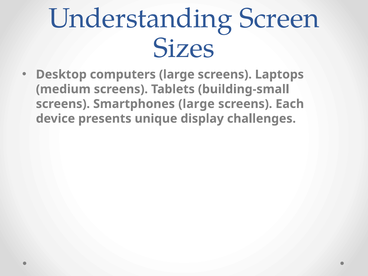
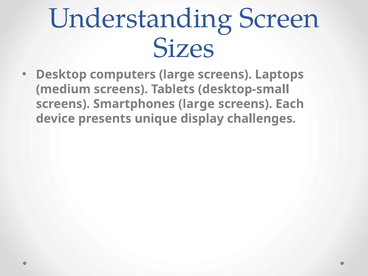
building-small: building-small -> desktop-small (244, 89)
